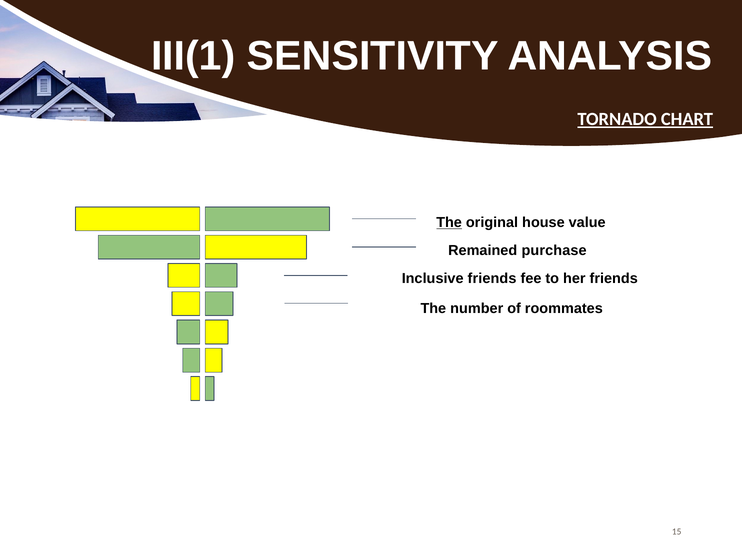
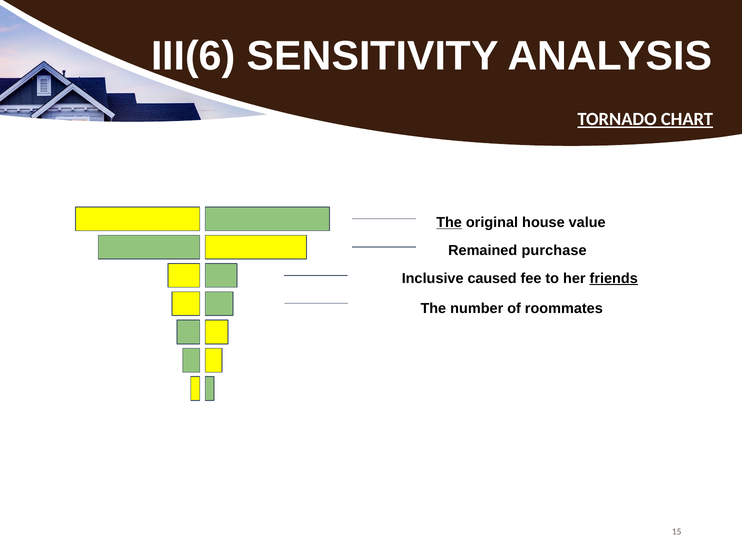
III(1: III(1 -> III(6 (193, 56)
Inclusive friends: friends -> caused (492, 278)
friends underline: none -> present (614, 278)
